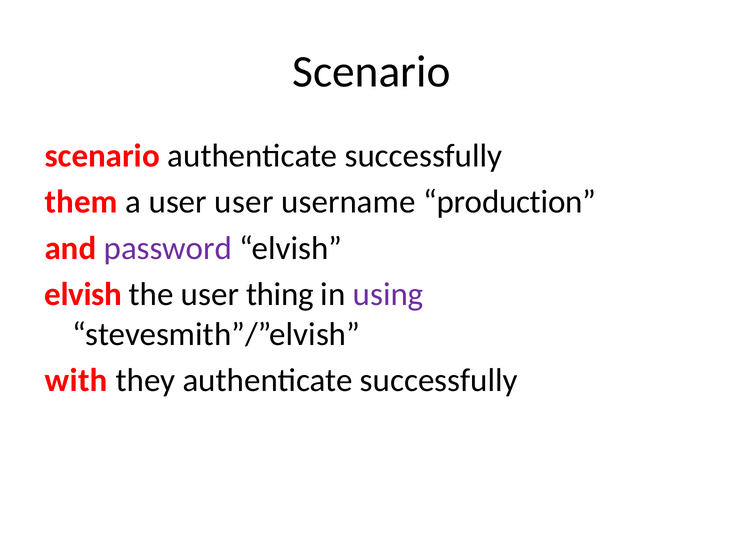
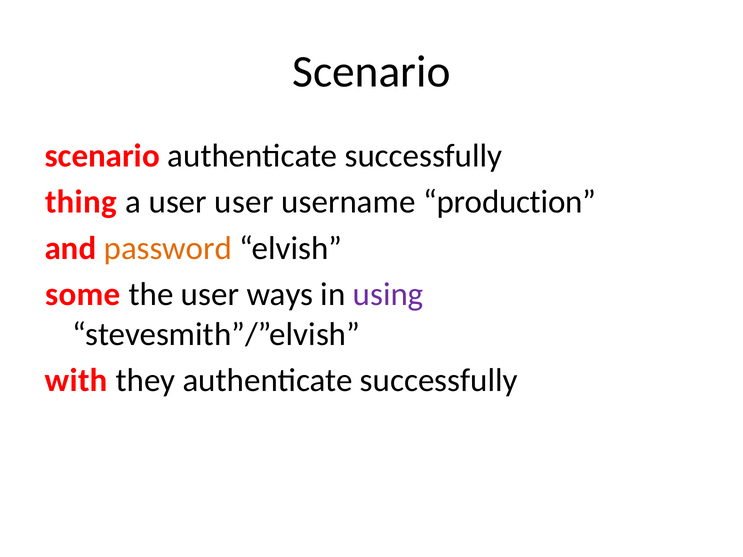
them: them -> thing (81, 202)
password colour: purple -> orange (168, 248)
elvish: elvish -> some (83, 295)
thing: thing -> ways (280, 295)
